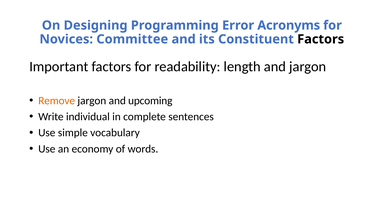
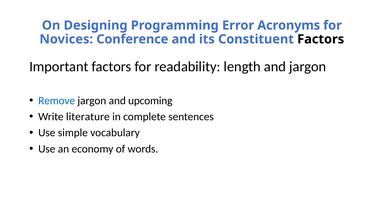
Committee: Committee -> Conference (132, 39)
Remove colour: orange -> blue (57, 101)
individual: individual -> literature (88, 117)
